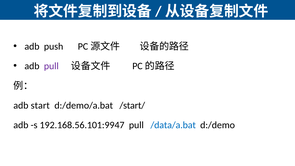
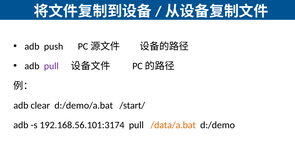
start: start -> clear (40, 105)
192.168.56.101:9947: 192.168.56.101:9947 -> 192.168.56.101:3174 (82, 125)
/data/a.bat colour: blue -> orange (173, 125)
